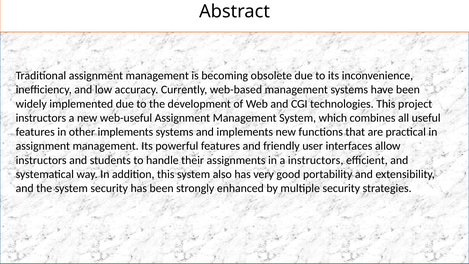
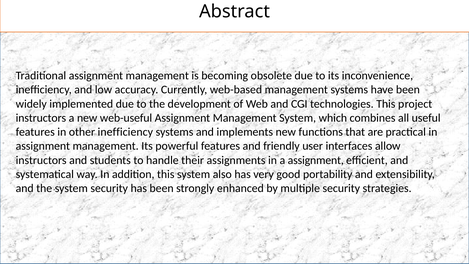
other implements: implements -> inefficiency (125, 132)
a instructors: instructors -> assignment (316, 160)
